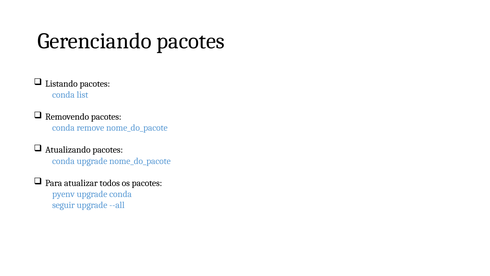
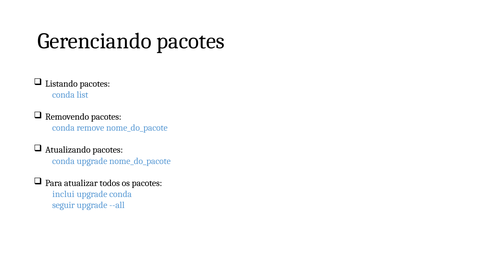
pyenv: pyenv -> inclui (63, 194)
